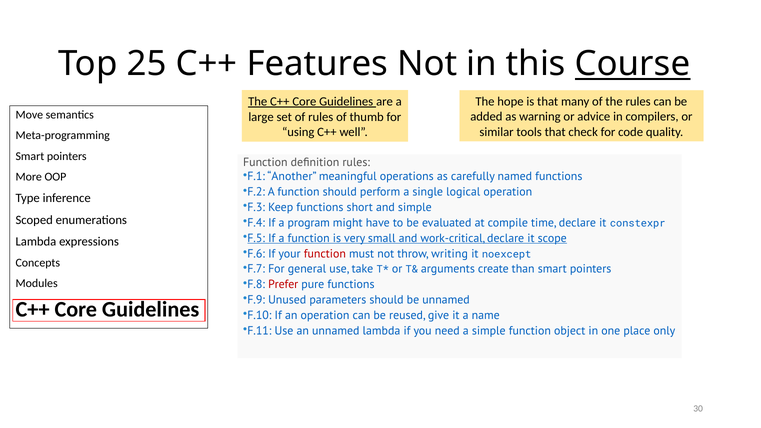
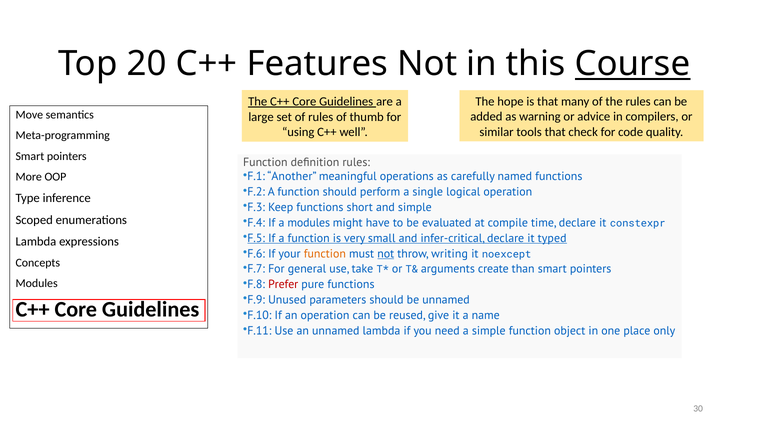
25: 25 -> 20 (147, 64)
a program: program -> modules (309, 223)
work-critical: work-critical -> infer-critical (453, 238)
scope: scope -> typed (552, 238)
function colour: red -> orange (325, 254)
not underline: none -> present (386, 254)
